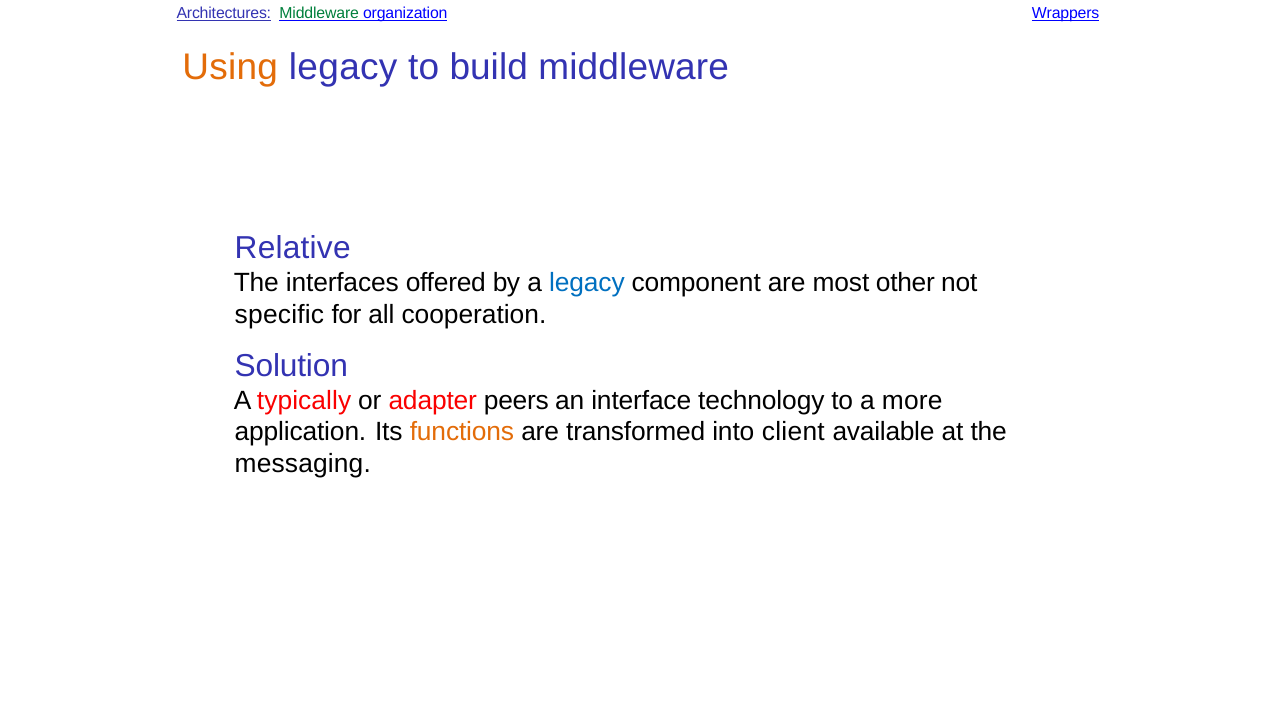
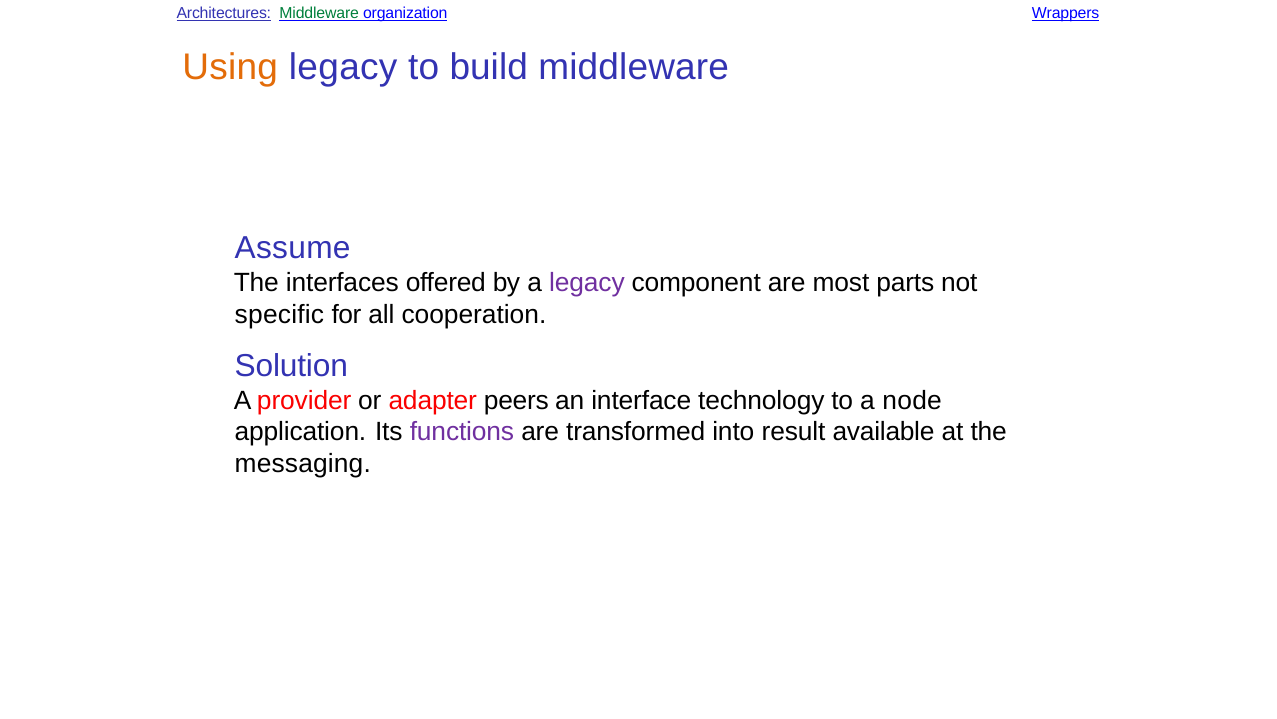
Relative: Relative -> Assume (293, 248)
legacy colour: blue -> purple (587, 282)
other: other -> parts (905, 282)
typically: typically -> provider (304, 400)
more: more -> node (912, 400)
functions colour: orange -> purple (462, 432)
client: client -> result (794, 432)
